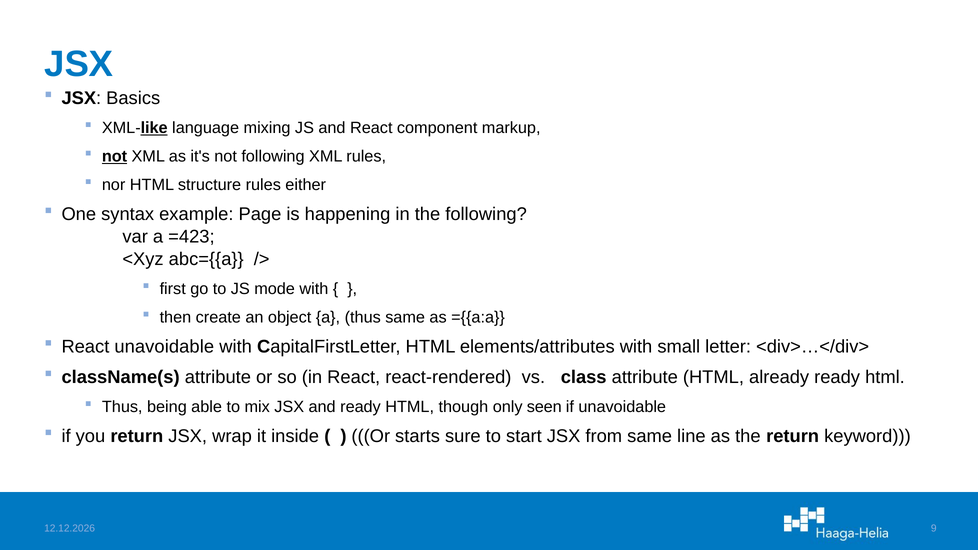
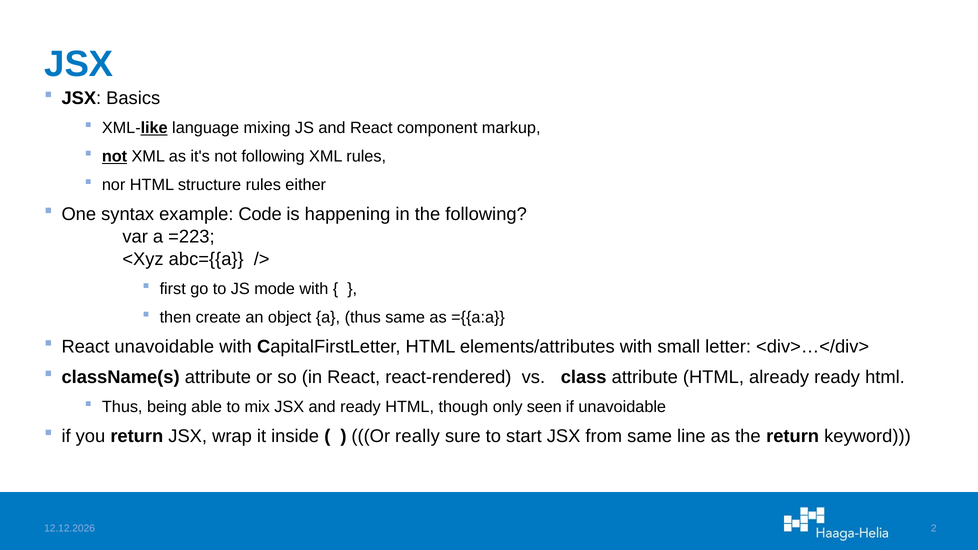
Page: Page -> Code (260, 214)
=423: =423 -> =223 (191, 237)
starts: starts -> really (417, 437)
9: 9 -> 2 (934, 528)
